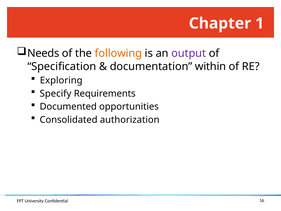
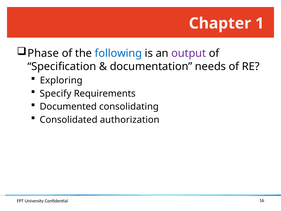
Needs: Needs -> Phase (43, 53)
following colour: orange -> blue (118, 53)
within: within -> needs (210, 66)
opportunities: opportunities -> consolidating (129, 107)
